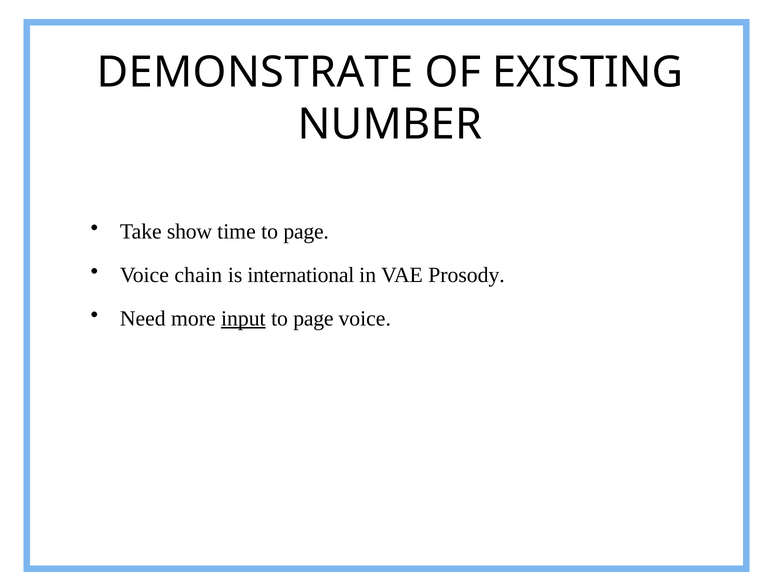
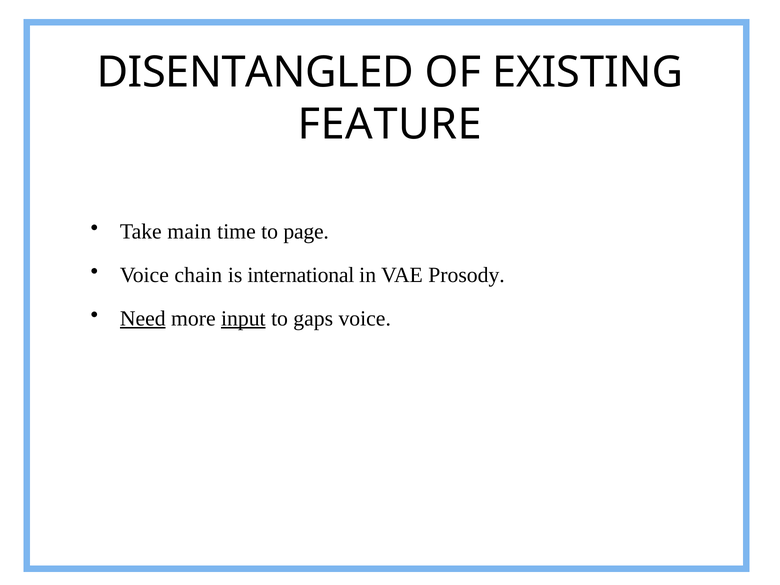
DEMONSTRATE: DEMONSTRATE -> DISENTANGLED (255, 73)
NUMBER: NUMBER -> FEATURE (390, 125)
show: show -> main (189, 232)
Need underline: none -> present (143, 318)
page: page -> gaps (313, 318)
